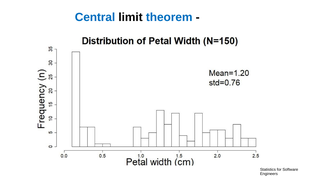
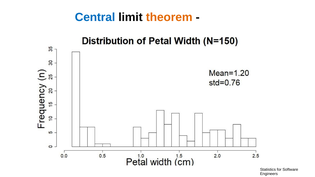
theorem colour: blue -> orange (169, 17)
